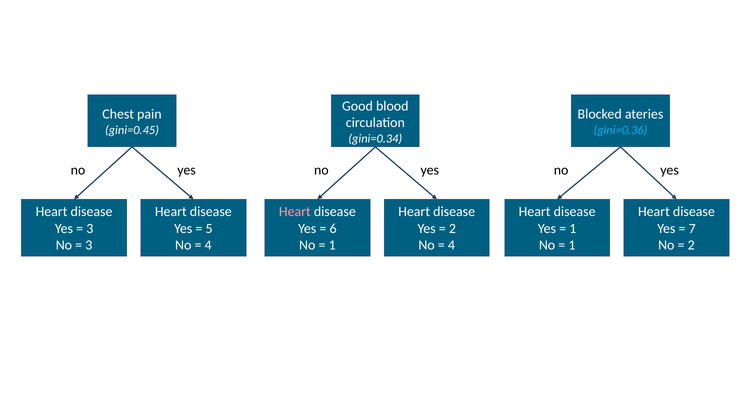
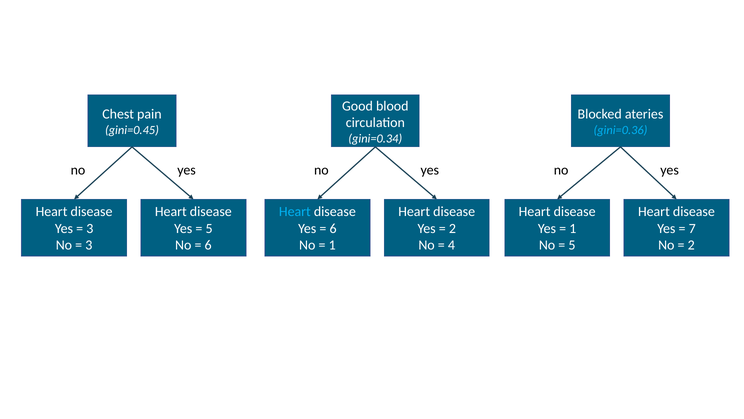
Heart colour: pink -> light blue (295, 212)
4: 4 -> 6 (208, 245)
1: 1 -> 5 (572, 245)
